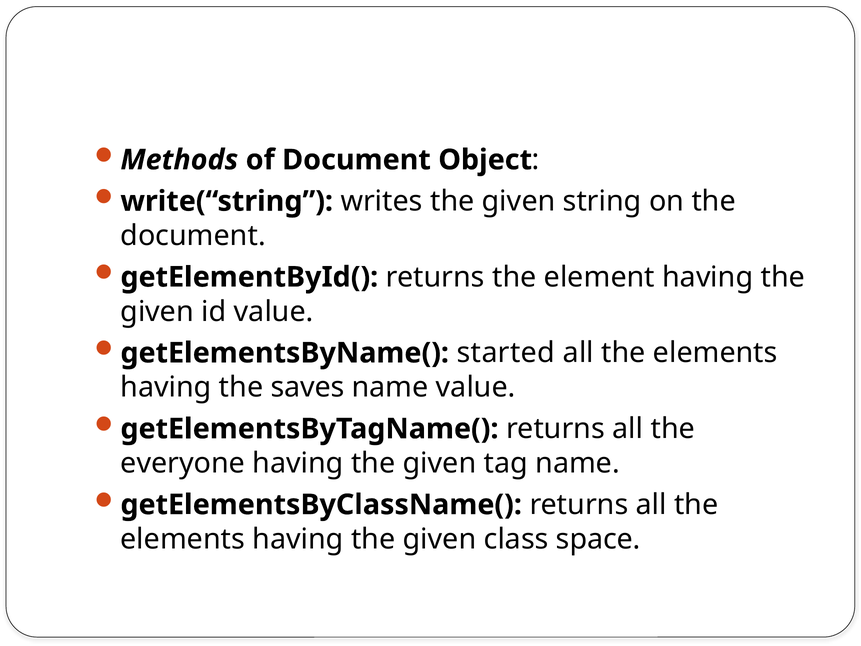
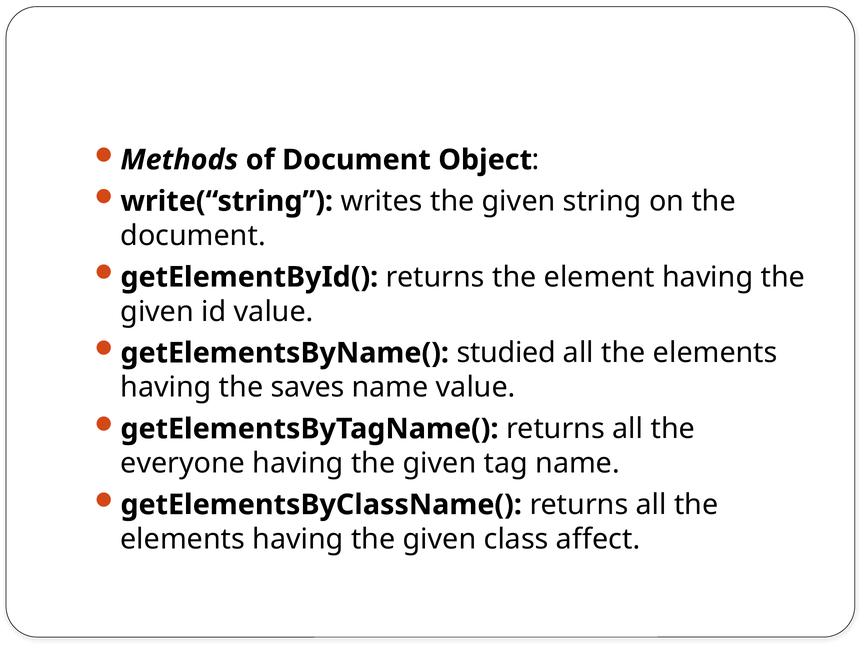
started: started -> studied (506, 353)
space: space -> affect (598, 539)
